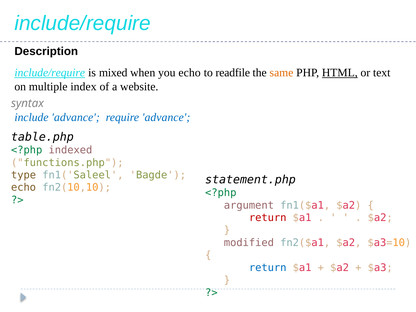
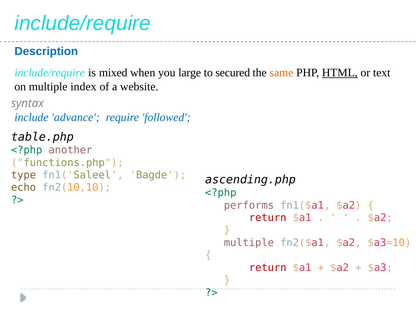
Description colour: black -> blue (46, 51)
include/require underline: present -> none (50, 73)
you echo: echo -> large (190, 73)
readfile: readfile -> secured (233, 73)
require advance: advance -> followed (166, 117)
indexed: indexed -> another (70, 150)
statement.php: statement.php -> ascending.php (250, 180)
argument: argument -> performs (249, 205)
modified: modified -> multiple (249, 243)
return colour: blue -> red (268, 268)
